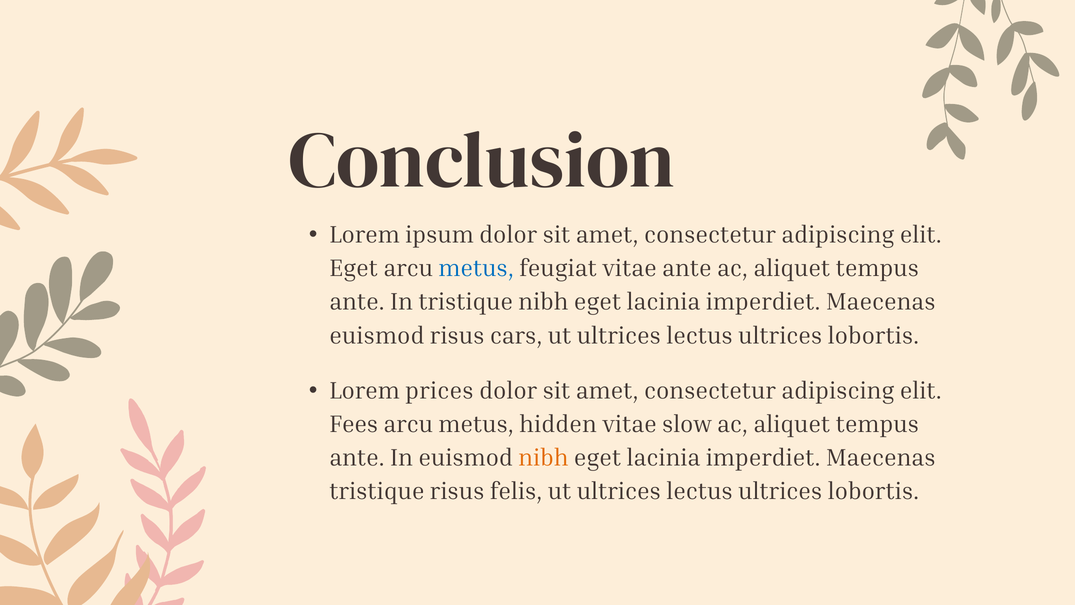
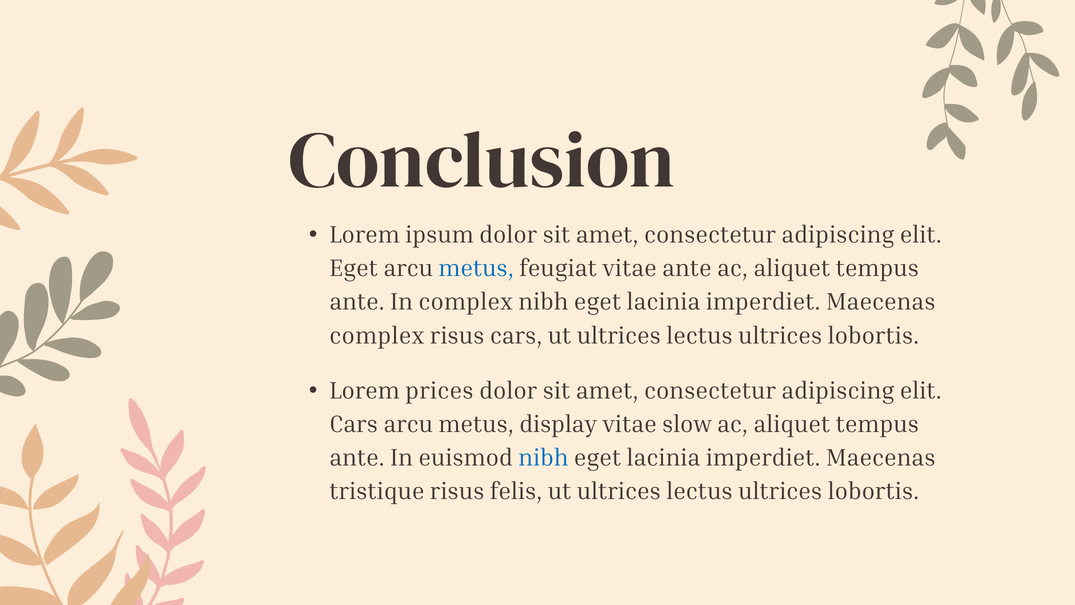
In tristique: tristique -> complex (466, 302)
euismod: euismod -> complex (377, 335)
Fees: Fees -> Cars (354, 424)
hidden: hidden -> display (558, 424)
nibh colour: orange -> blue (543, 458)
